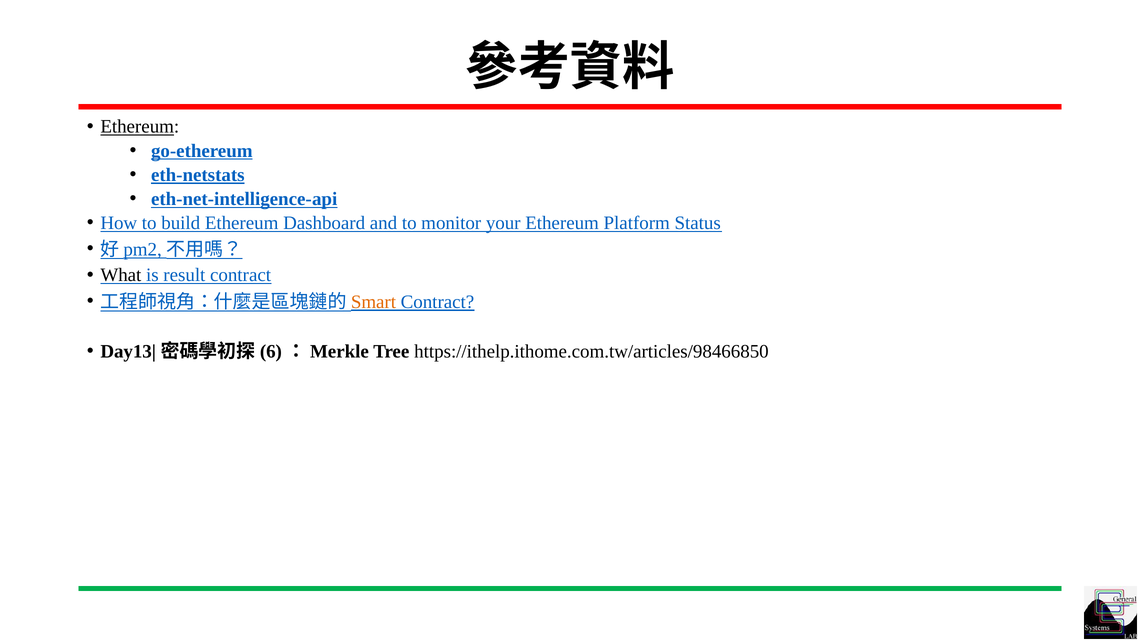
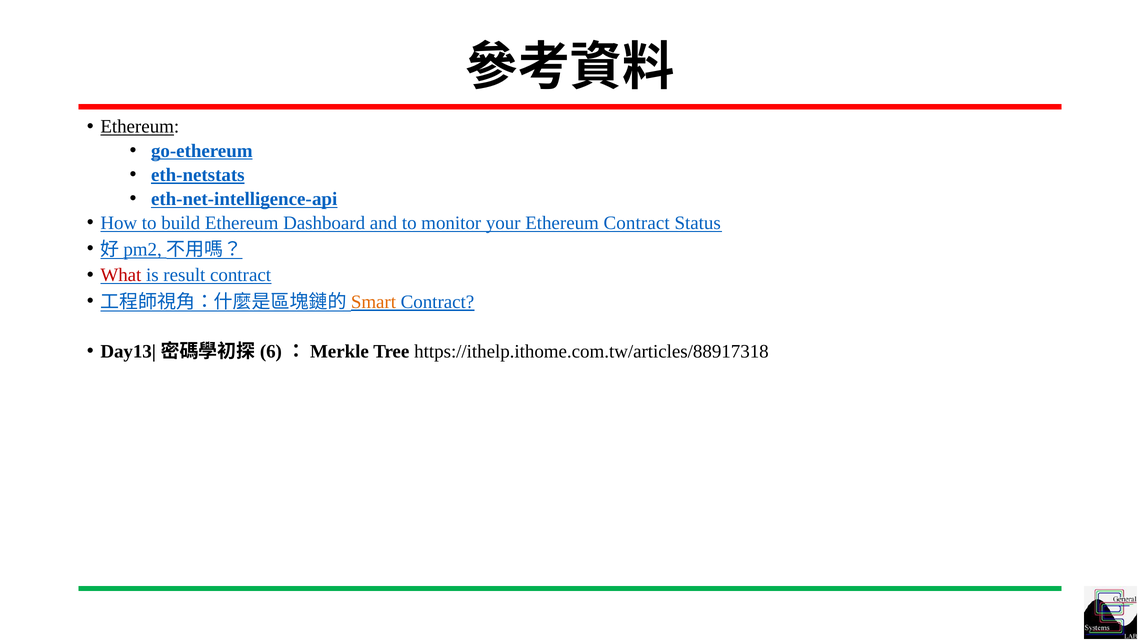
Ethereum Platform: Platform -> Contract (637, 223)
What colour: black -> red (121, 275)
https://ithelp.ithome.com.tw/articles/98466850: https://ithelp.ithome.com.tw/articles/98466850 -> https://ithelp.ithome.com.tw/articles/88917318 (591, 352)
